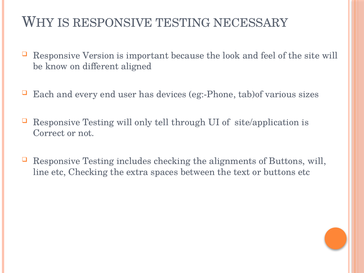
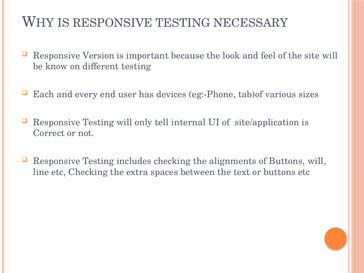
different aligned: aligned -> testing (136, 66)
through: through -> internal (189, 122)
